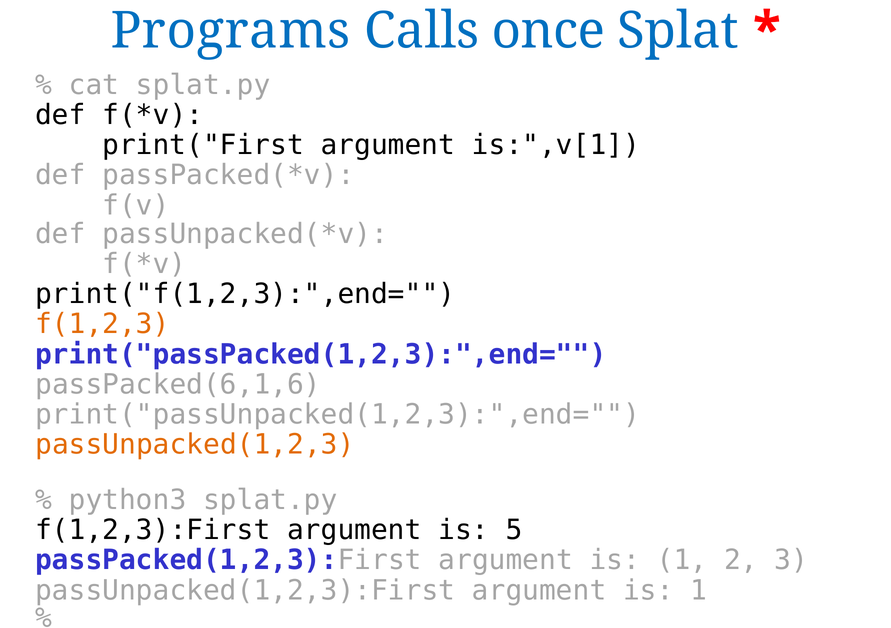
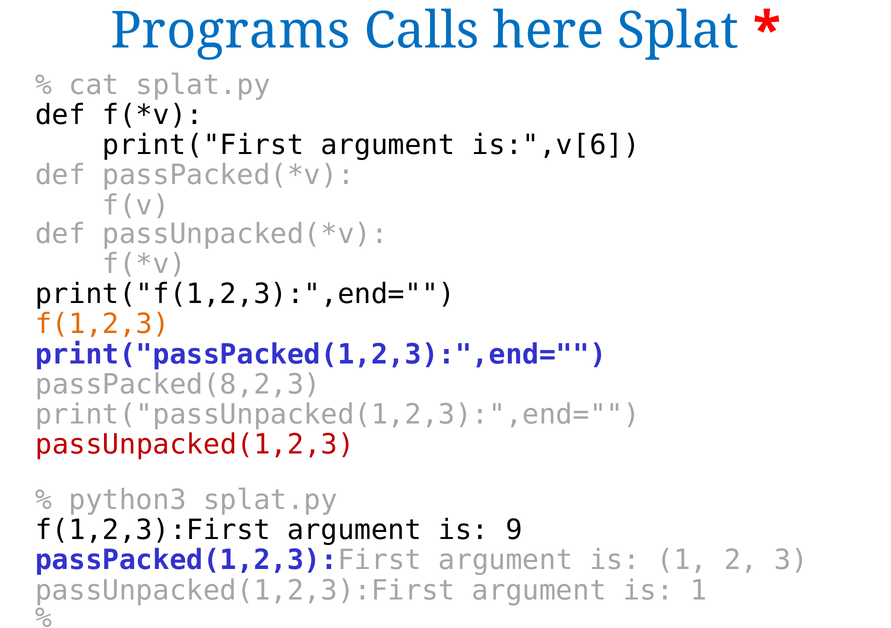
once: once -> here (548, 31)
is:",v[1: is:",v[1 -> is:",v[6 (556, 145)
passPacked(6,1,6: passPacked(6,1,6 -> passPacked(8,2,3 (178, 384)
passUnpacked(1,2,3 colour: orange -> red (195, 445)
5: 5 -> 9 (514, 530)
